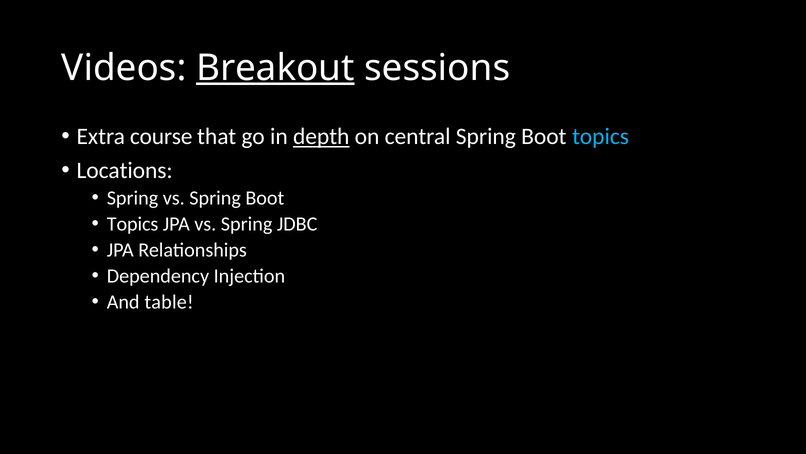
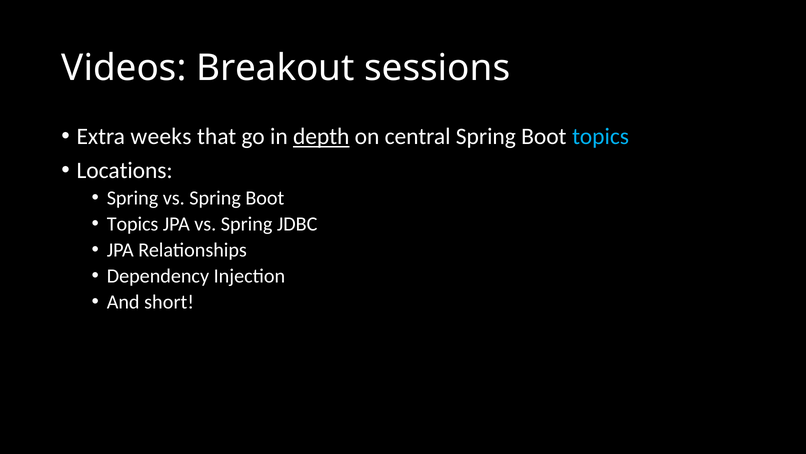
Breakout underline: present -> none (275, 68)
course: course -> weeks (161, 136)
table: table -> short (169, 302)
